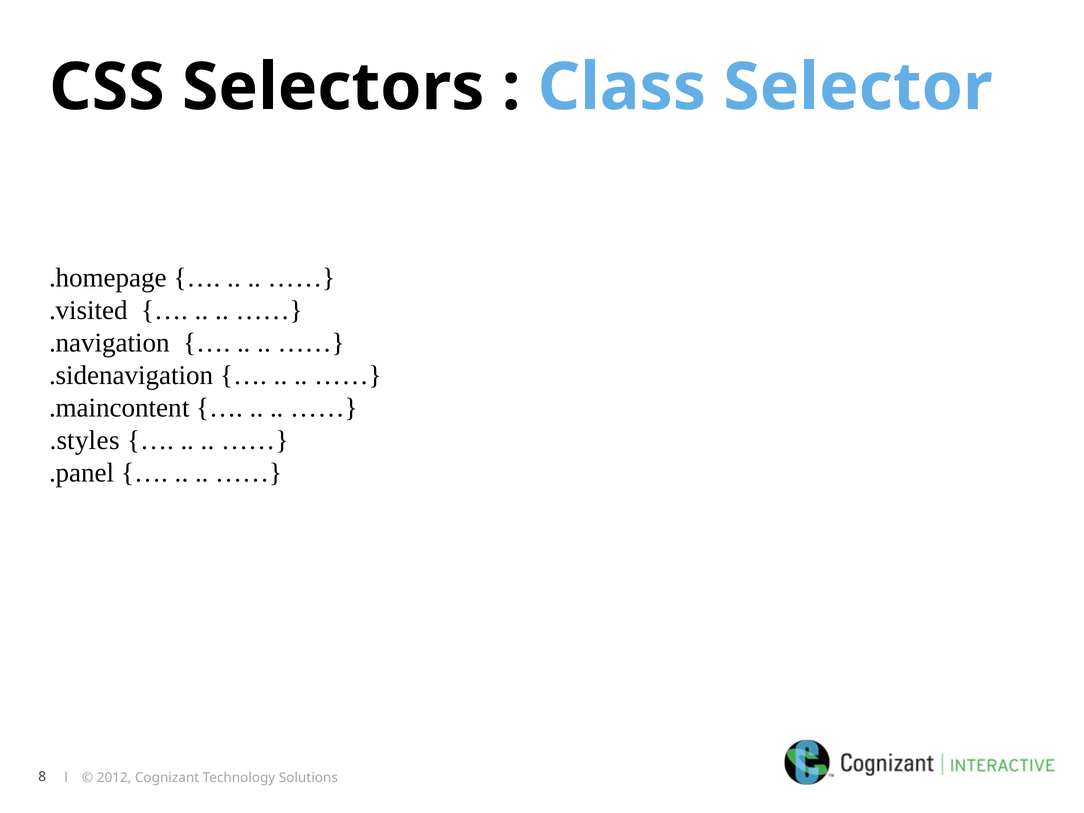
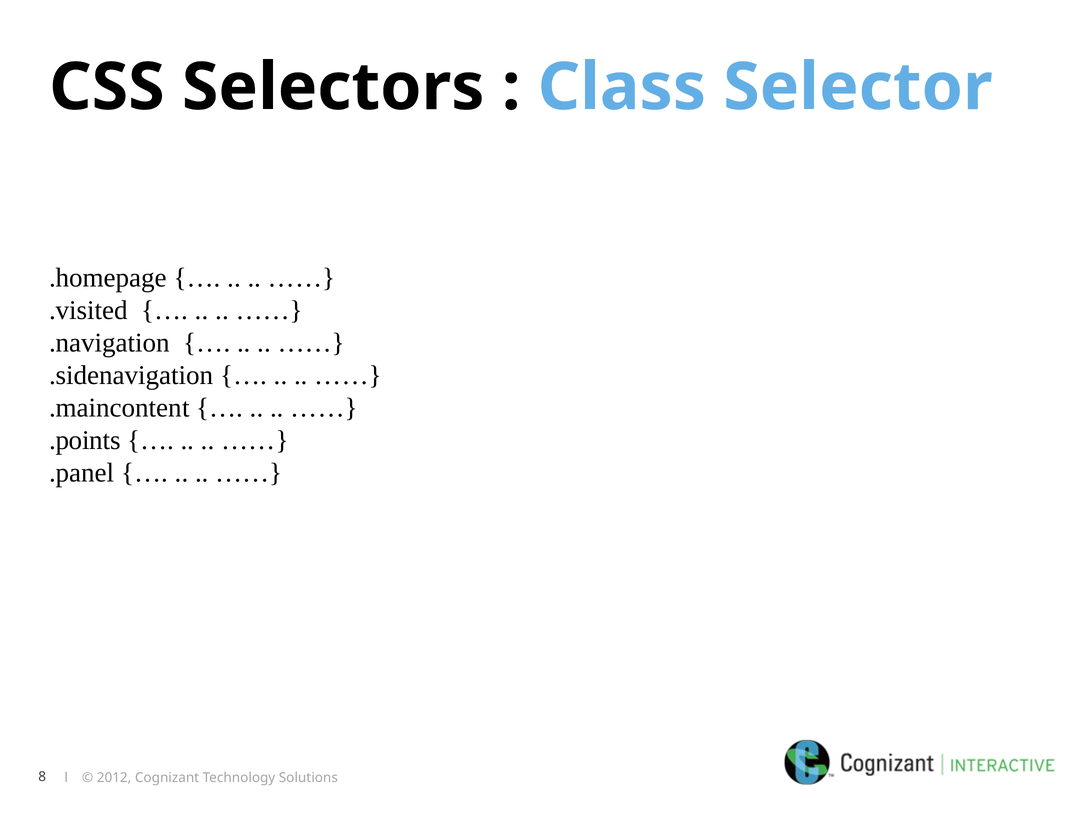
.styles: .styles -> .points (85, 440)
